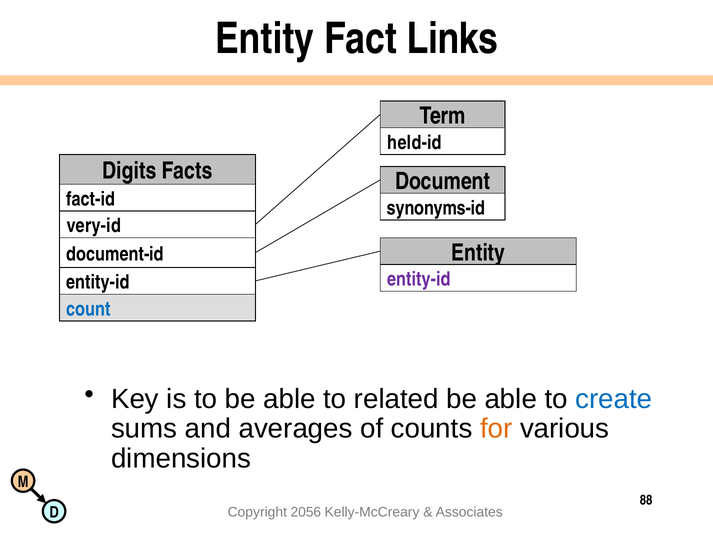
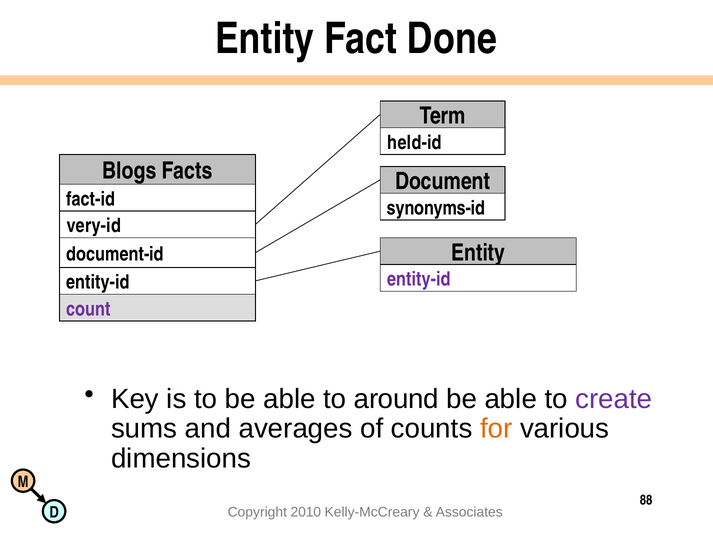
Links: Links -> Done (452, 39)
Digits: Digits -> Blogs (129, 171)
count colour: blue -> purple (89, 309)
related: related -> around (396, 399)
create colour: blue -> purple (614, 399)
2056: 2056 -> 2010 (306, 512)
